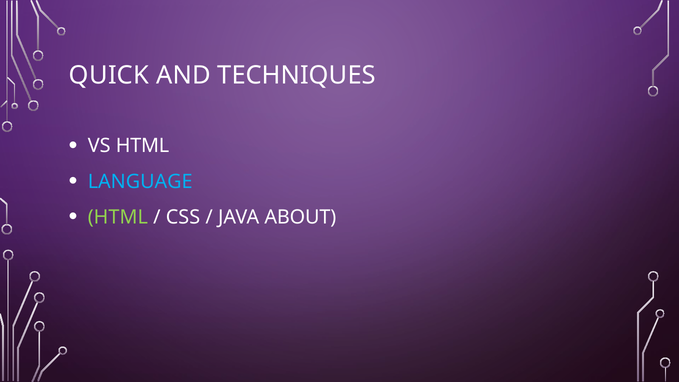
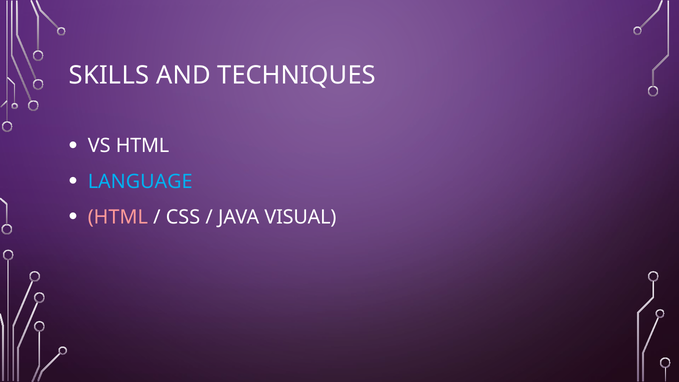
QUICK: QUICK -> SKILLS (109, 75)
HTML colour: light green -> pink (118, 217)
ABOUT: ABOUT -> VISUAL (300, 217)
